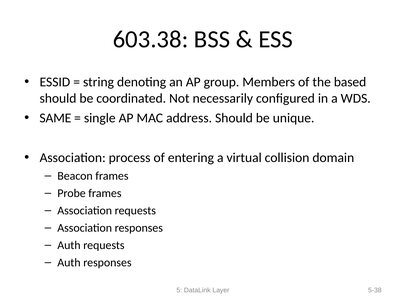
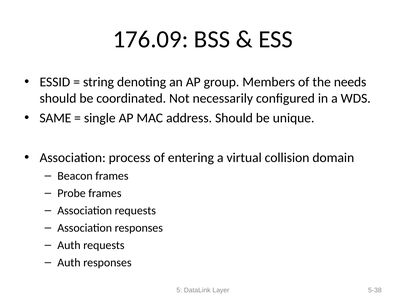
603.38: 603.38 -> 176.09 (151, 39)
based: based -> needs (350, 82)
